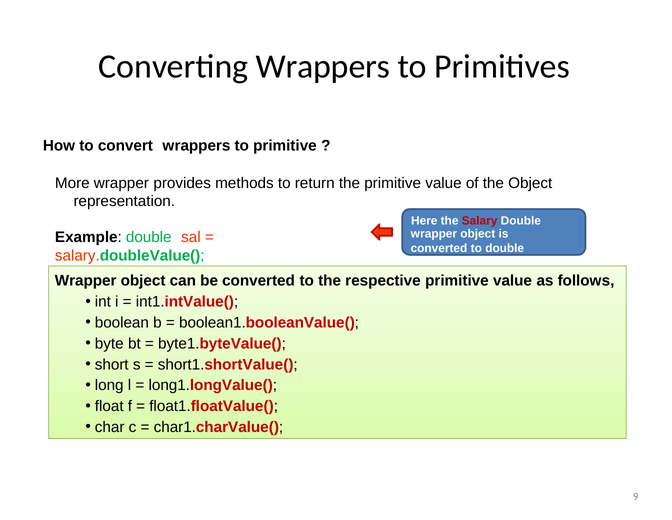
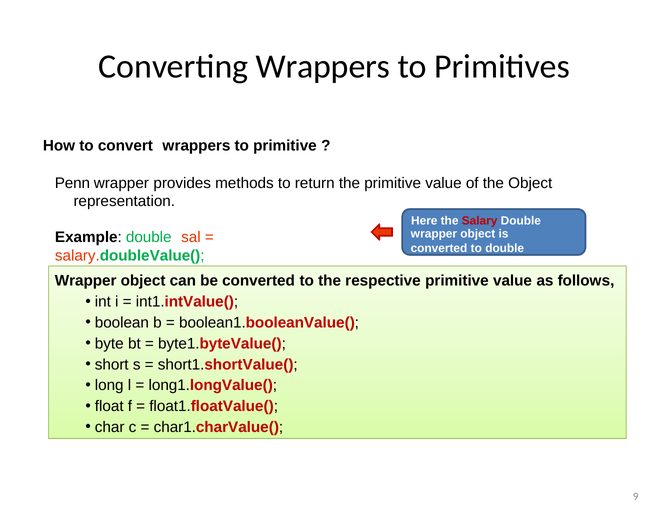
More: More -> Penn (72, 183)
